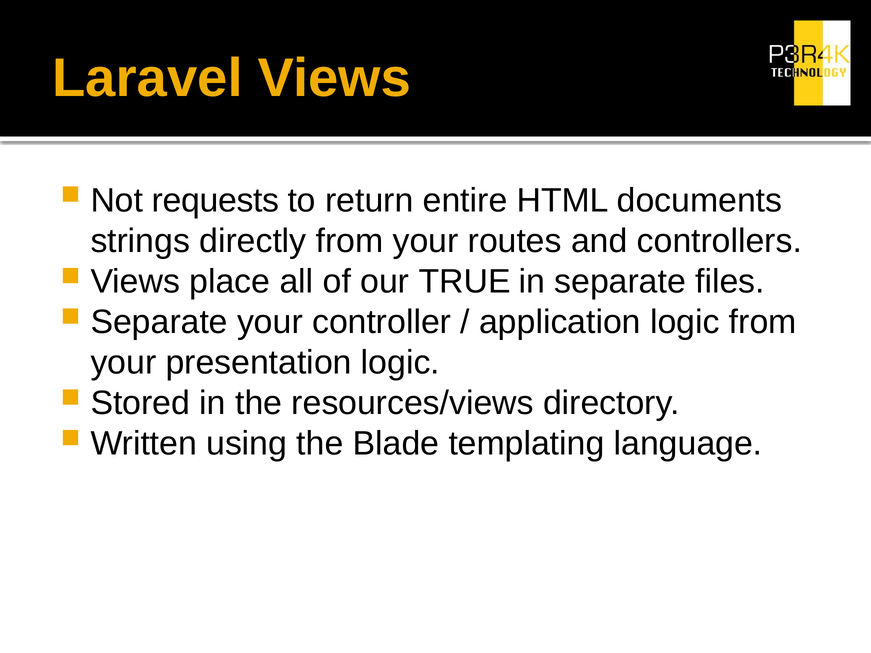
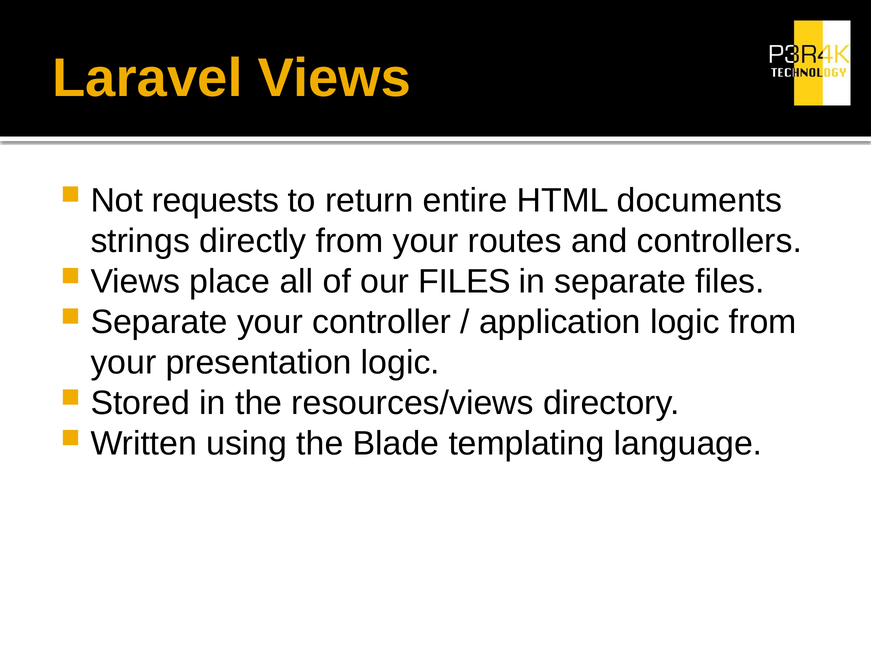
our TRUE: TRUE -> FILES (465, 282)
